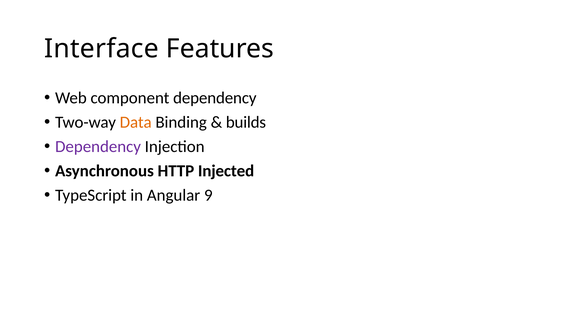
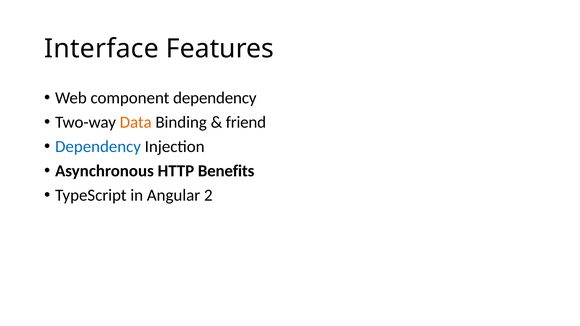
builds: builds -> friend (246, 122)
Dependency colour: purple -> blue (98, 147)
Injected: Injected -> Benefits (226, 171)
9: 9 -> 2 (208, 195)
